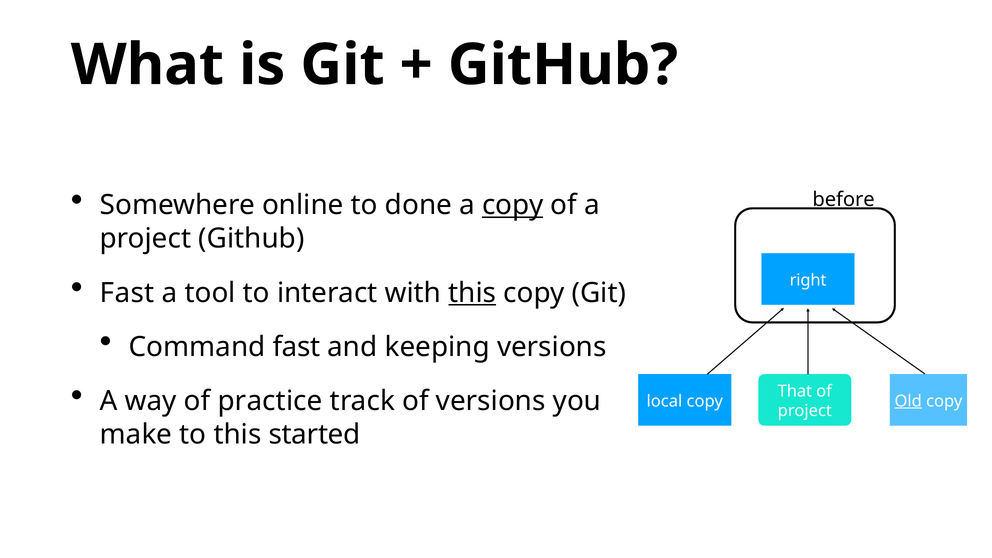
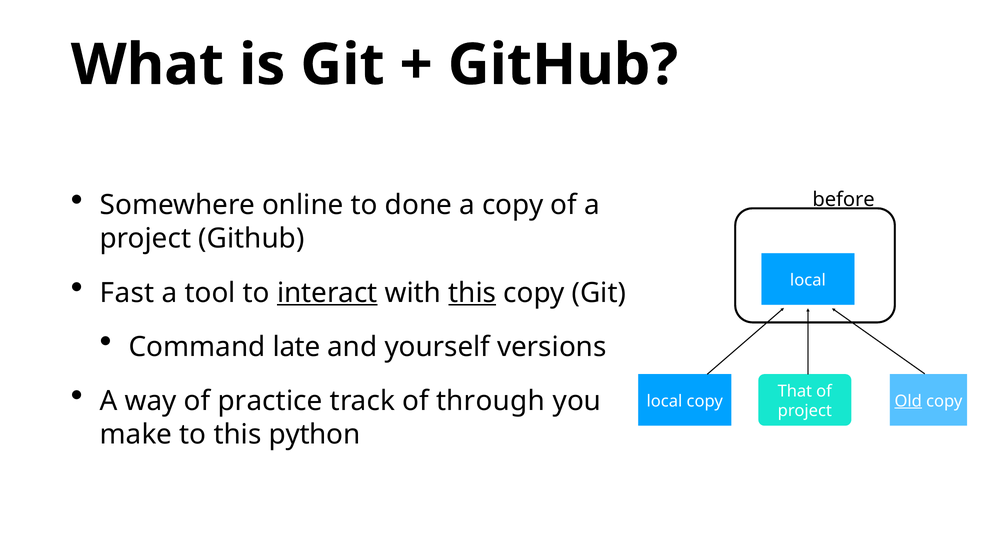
copy underline: present -> none (513, 205)
interact underline: none -> present (327, 293)
right: right -> local (808, 280)
Command fast: fast -> late (297, 347)
keeping: keeping -> yourself (437, 347)
of versions: versions -> through (491, 401)
started: started -> python (314, 435)
